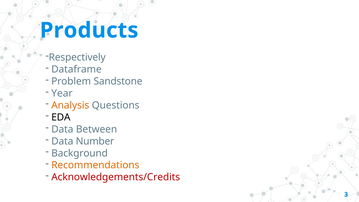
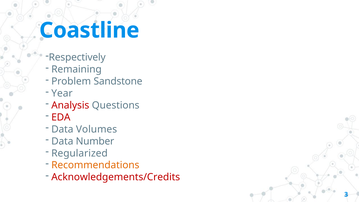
Products: Products -> Coastline (89, 30)
Dataframe: Dataframe -> Remaining (76, 69)
Analysis colour: orange -> red (70, 105)
EDA colour: black -> red (61, 117)
Between: Between -> Volumes (97, 129)
Background: Background -> Regularized (79, 153)
